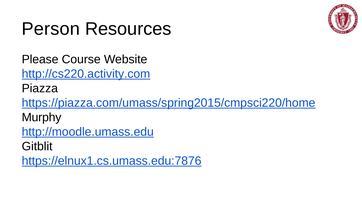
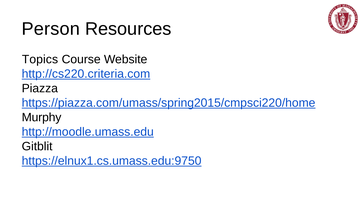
Please: Please -> Topics (40, 59)
http://cs220.activity.com: http://cs220.activity.com -> http://cs220.criteria.com (86, 74)
https://elnux1.cs.umass.edu:7876: https://elnux1.cs.umass.edu:7876 -> https://elnux1.cs.umass.edu:9750 (112, 161)
